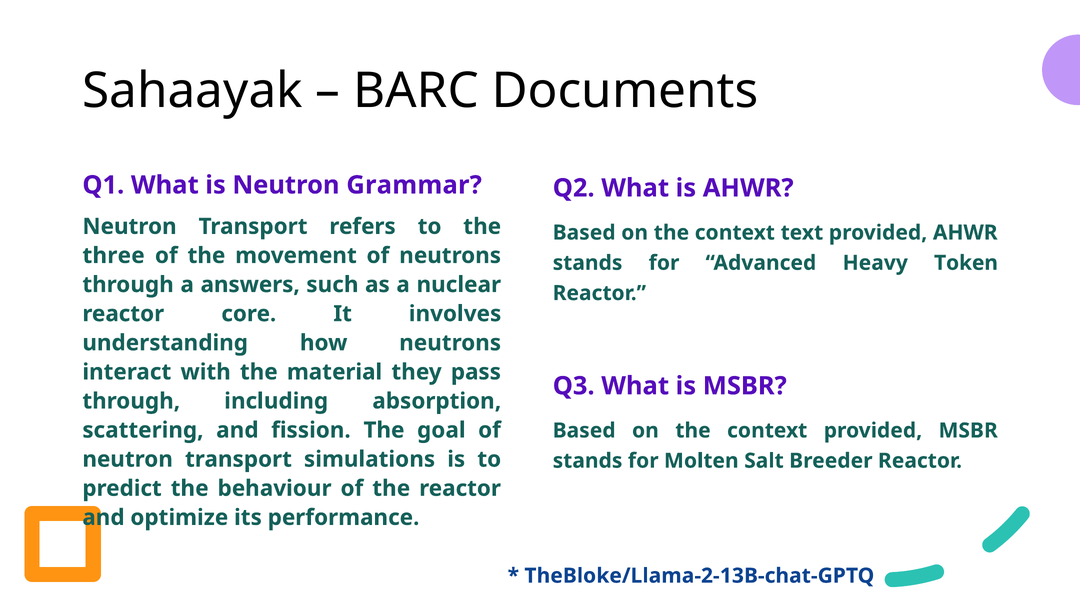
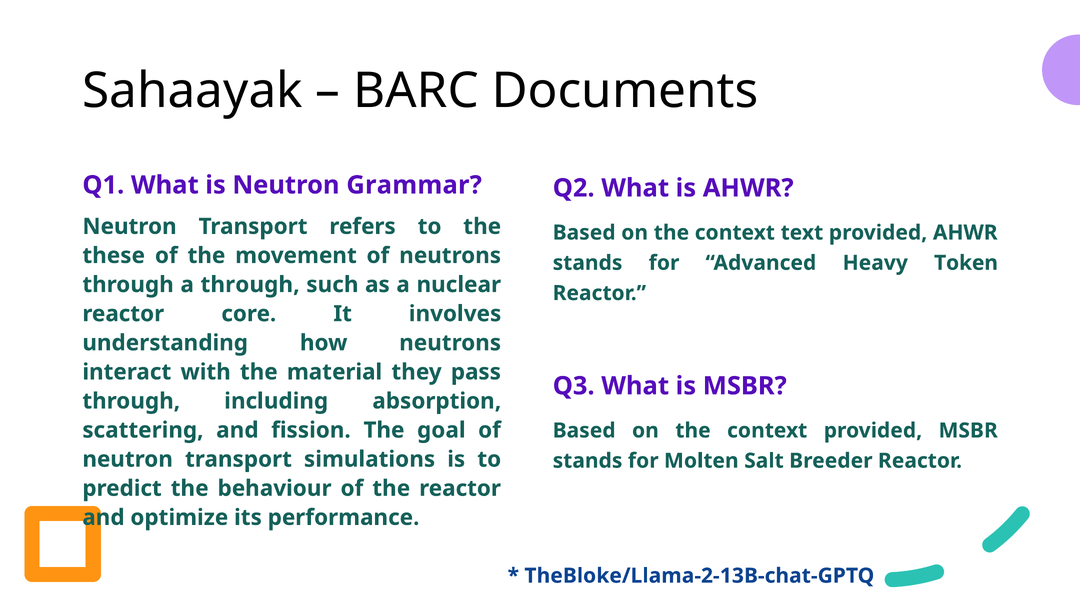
three: three -> these (114, 256)
a answers: answers -> through (250, 285)
